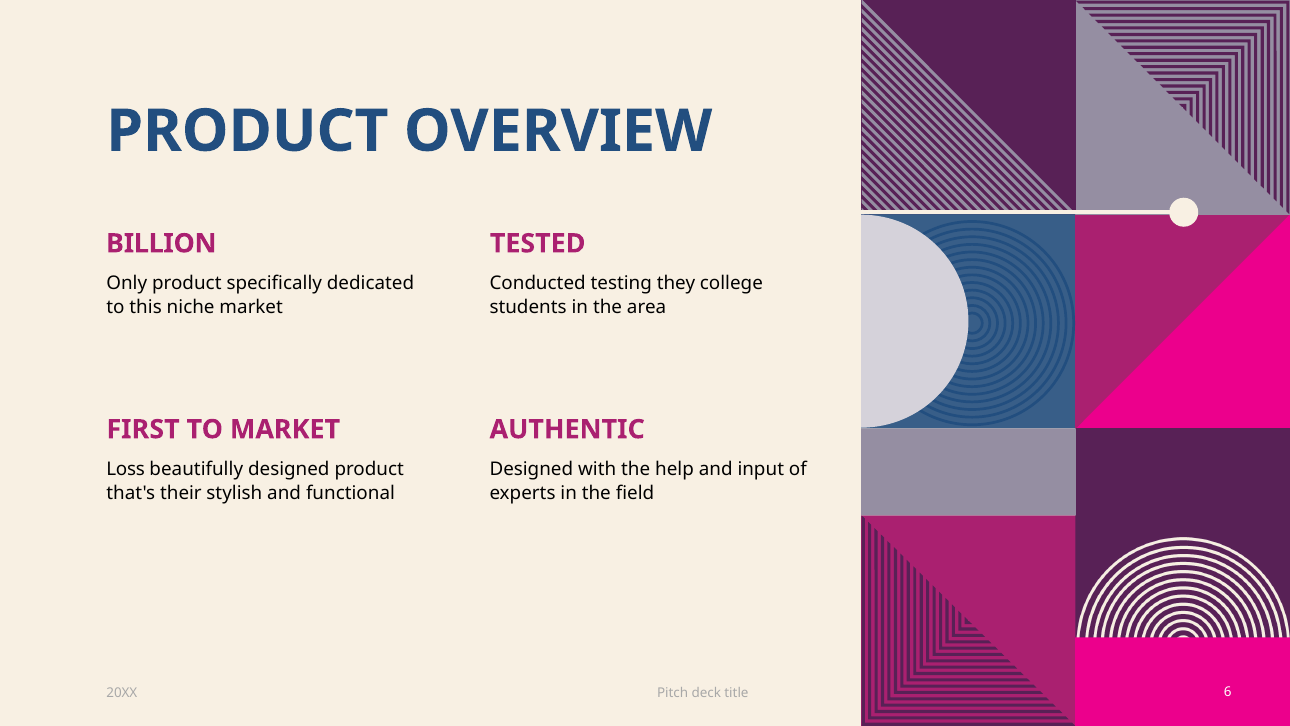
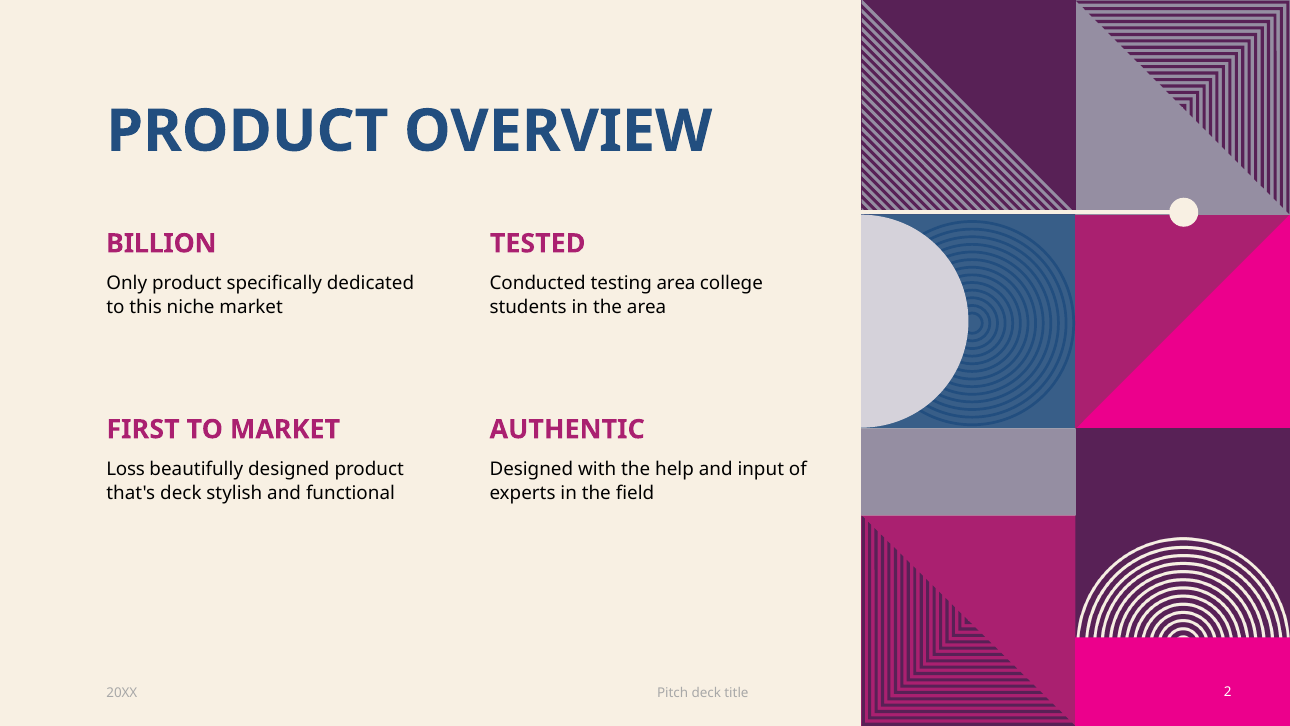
testing they: they -> area (676, 283)
that's their: their -> deck (181, 493)
6: 6 -> 2 (1228, 692)
